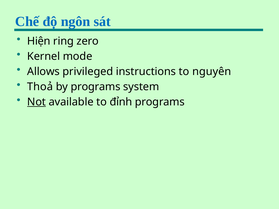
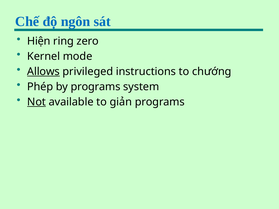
Allows underline: none -> present (43, 72)
nguyên: nguyên -> chướng (212, 72)
Thoả: Thoả -> Phép (40, 87)
đỉnh: đỉnh -> giản (121, 102)
